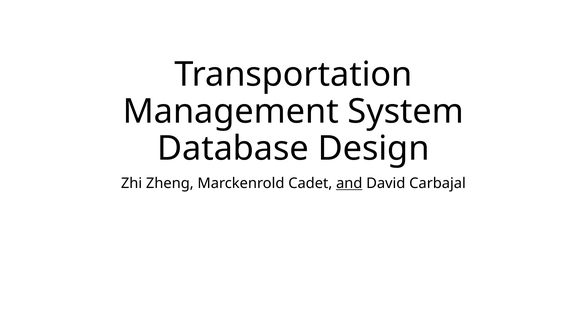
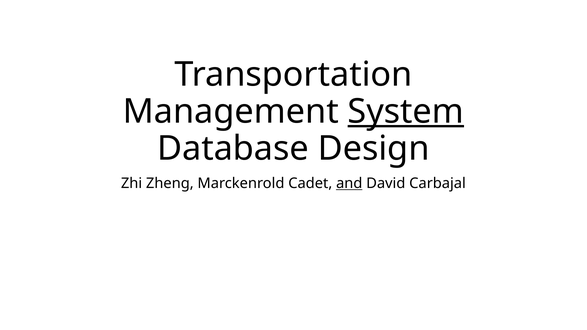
System underline: none -> present (406, 111)
